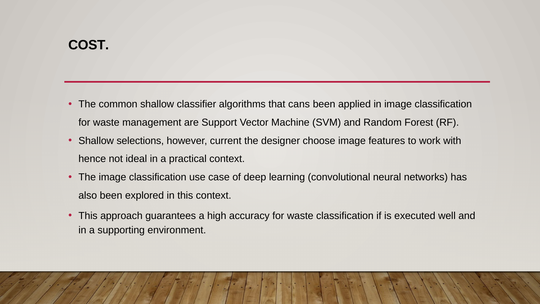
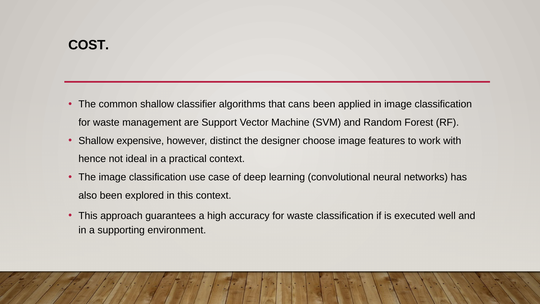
selections: selections -> expensive (140, 141)
current: current -> distinct (226, 141)
